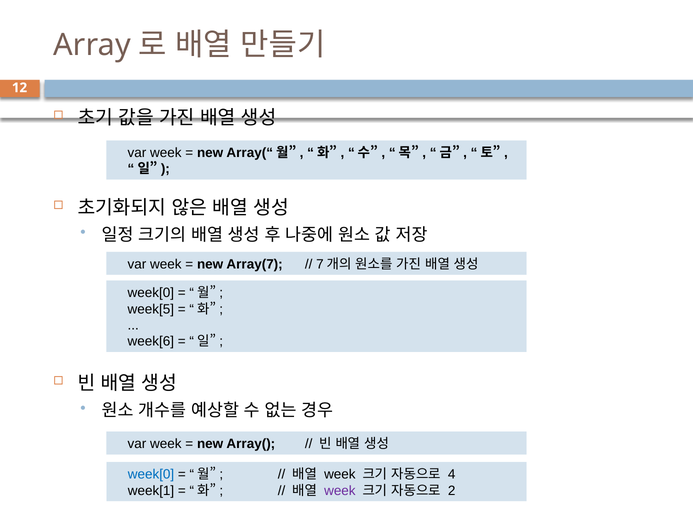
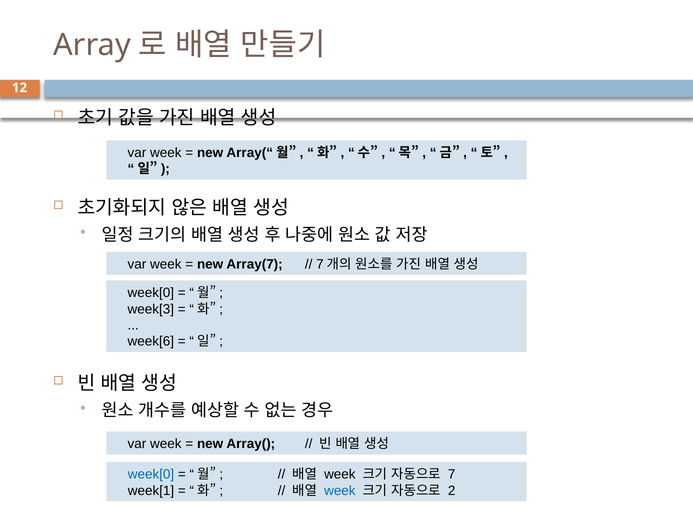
week[5: week[5 -> week[3 (151, 309)
4: 4 -> 7 (452, 474)
week colour: purple -> blue (340, 490)
